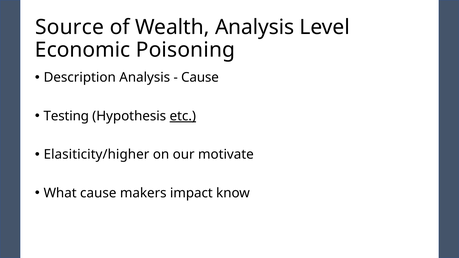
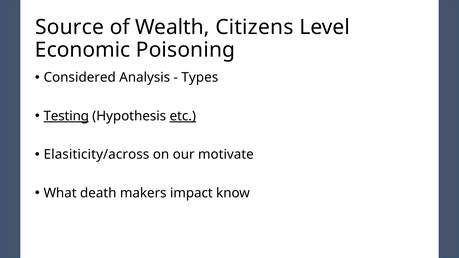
Wealth Analysis: Analysis -> Citizens (254, 27)
Description: Description -> Considered (80, 78)
Cause: Cause -> Types (200, 78)
Testing underline: none -> present (66, 116)
Elasiticity/higher: Elasiticity/higher -> Elasiticity/across (96, 155)
What cause: cause -> death (98, 193)
